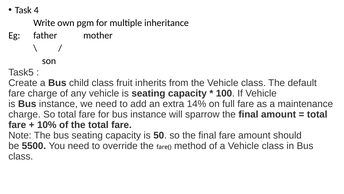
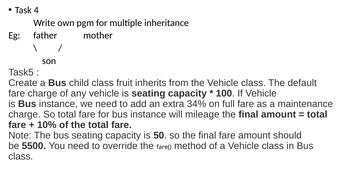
14%: 14% -> 34% (197, 104)
sparrow: sparrow -> mileage (202, 114)
